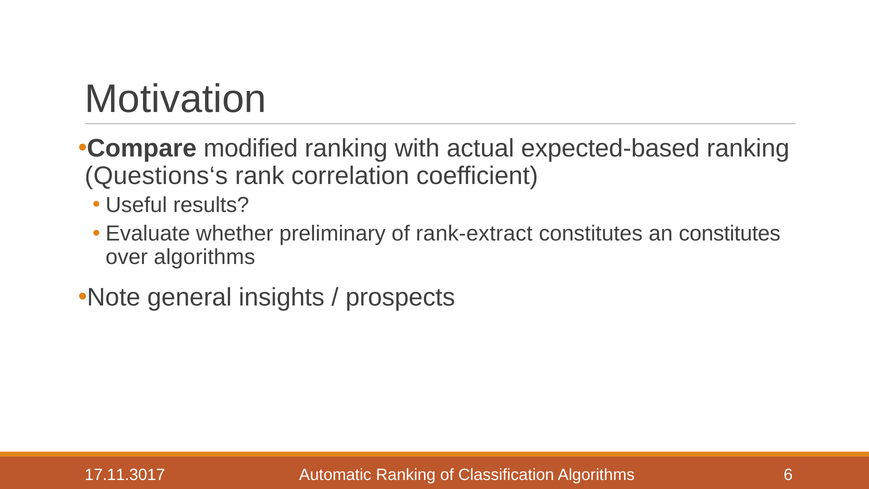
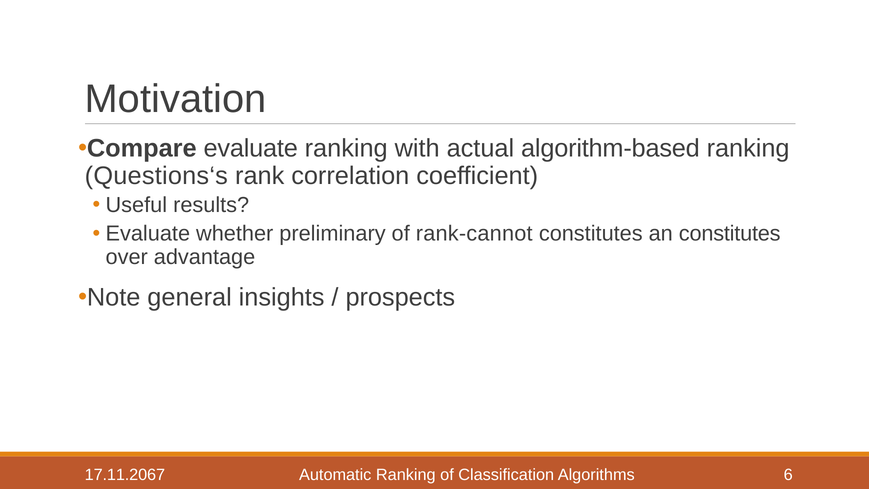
Compare modified: modified -> evaluate (251, 148)
expected-based: expected-based -> algorithm-based (610, 148)
rank-extract: rank-extract -> rank-cannot (474, 234)
over algorithms: algorithms -> advantage (205, 257)
17.11.3017: 17.11.3017 -> 17.11.2067 (125, 475)
